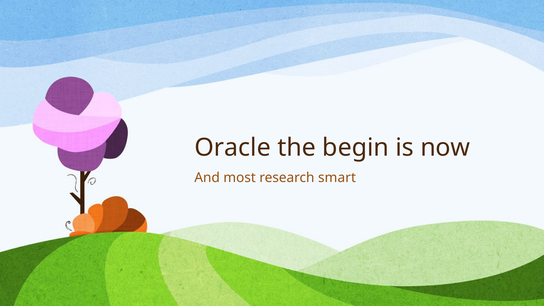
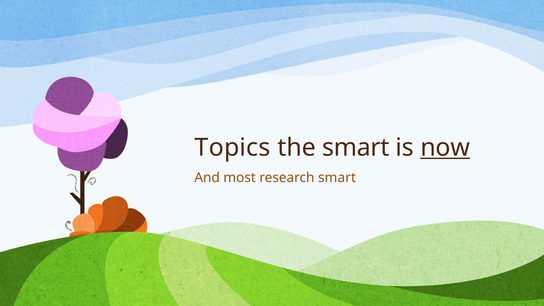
Oracle: Oracle -> Topics (233, 148)
the begin: begin -> smart (356, 148)
now underline: none -> present (445, 148)
